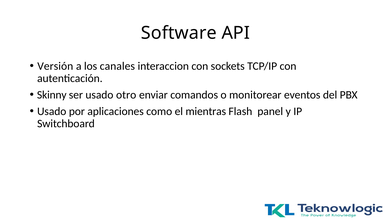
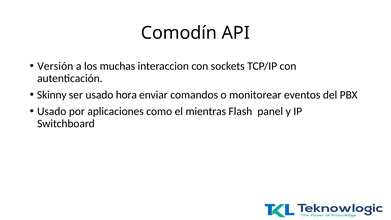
Software: Software -> Comodín (179, 33)
canales: canales -> muchas (117, 66)
otro: otro -> hora (126, 95)
